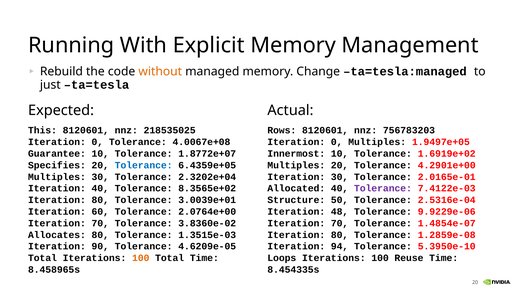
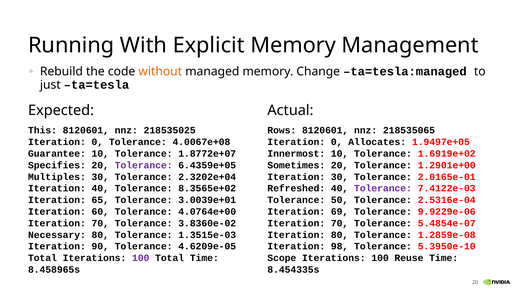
756783203: 756783203 -> 218535065 (409, 130)
0 Multiples: Multiples -> Allocates (377, 142)
Tolerance colour: blue -> purple (144, 165)
Multiples: Multiples -> Sometimes (296, 165)
4.2901e+00: 4.2901e+00 -> 1.2901e+00 (447, 165)
Allocated: Allocated -> Refreshed (296, 188)
80: 80 -> 65 (100, 200)
Structure: Structure -> Tolerance (296, 200)
2.0764e+00: 2.0764e+00 -> 4.0764e+00 (207, 211)
48: 48 -> 69 (340, 211)
1.4854e-07: 1.4854e-07 -> 5.4854e-07 (447, 223)
Allocates: Allocates -> Necessary (57, 235)
94: 94 -> 98 (340, 246)
100 colour: orange -> purple (141, 258)
Loops: Loops -> Scope (282, 258)
